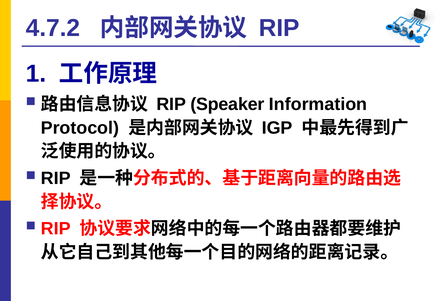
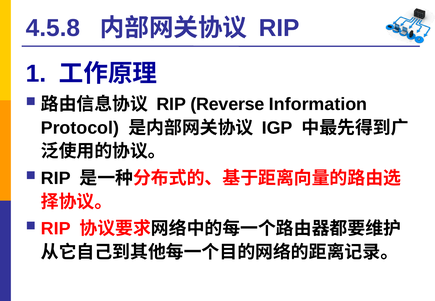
4.7.2: 4.7.2 -> 4.5.8 (53, 28)
Speaker: Speaker -> Reverse (227, 104)
